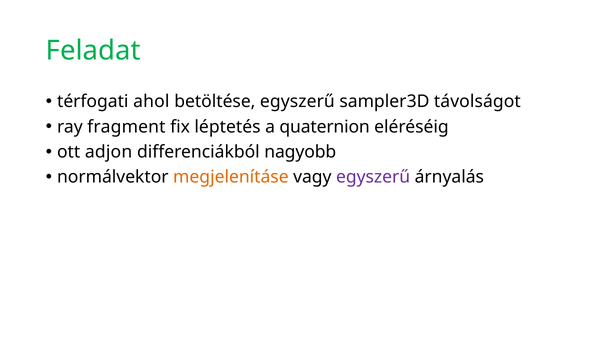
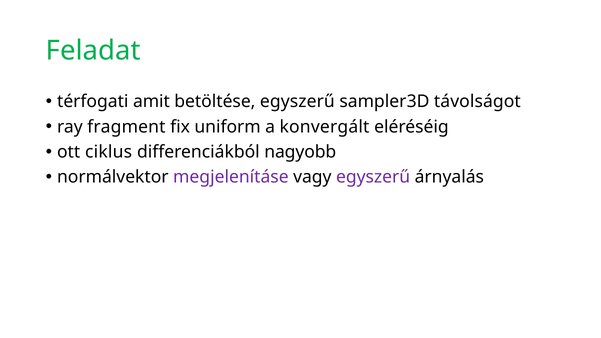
ahol: ahol -> amit (151, 102)
léptetés: léptetés -> uniform (228, 127)
quaternion: quaternion -> konvergált (324, 127)
adjon: adjon -> ciklus (109, 152)
megjelenításe colour: orange -> purple (231, 177)
